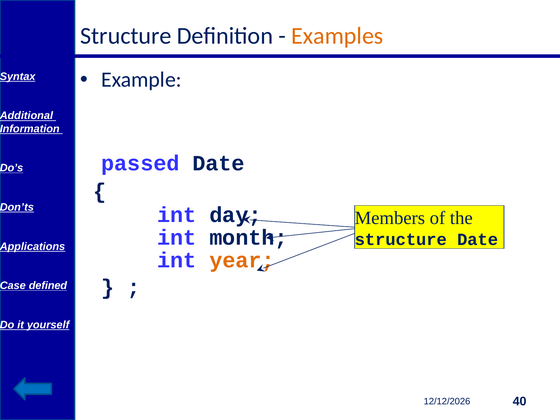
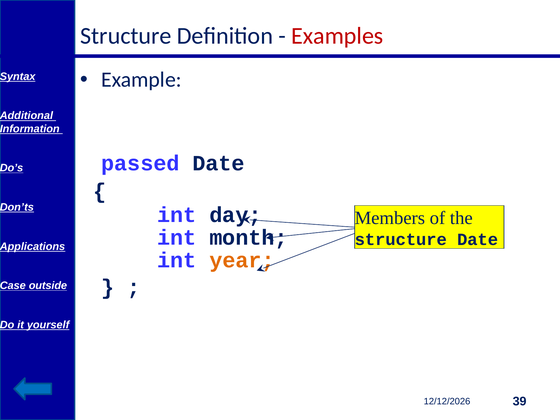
Examples colour: orange -> red (337, 36)
defined: defined -> outside (48, 286)
40: 40 -> 39 (520, 401)
